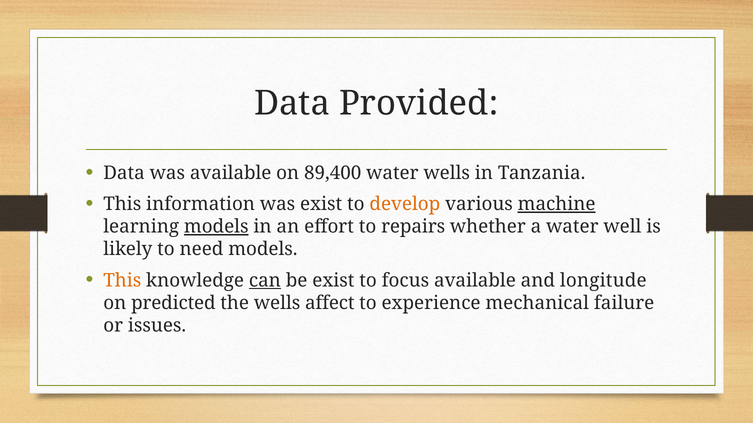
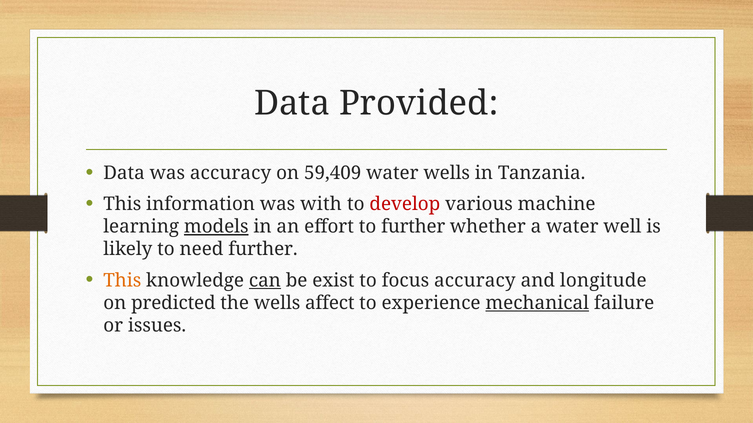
was available: available -> accuracy (231, 173)
89,400: 89,400 -> 59,409 (333, 173)
was exist: exist -> with (321, 204)
develop colour: orange -> red (405, 204)
machine underline: present -> none (557, 204)
to repairs: repairs -> further (413, 227)
need models: models -> further (263, 250)
focus available: available -> accuracy (475, 281)
mechanical underline: none -> present (537, 303)
